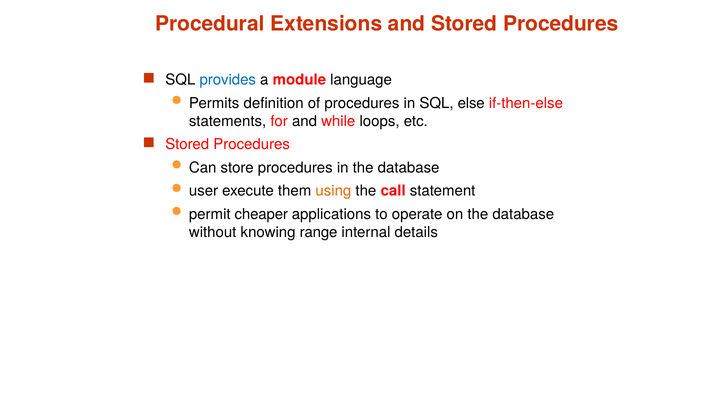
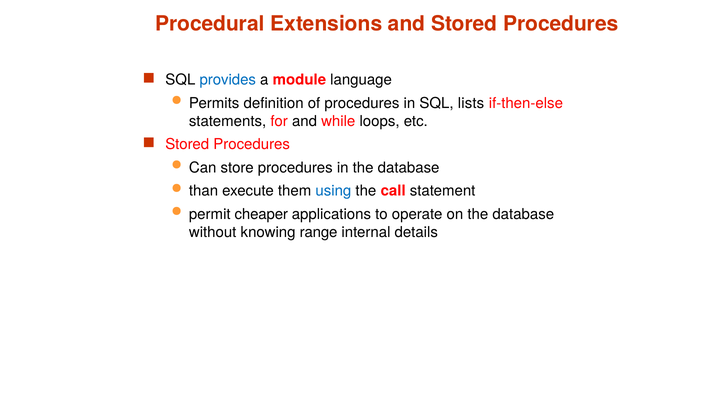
else: else -> lists (471, 103)
user: user -> than (204, 191)
using colour: orange -> blue (333, 191)
